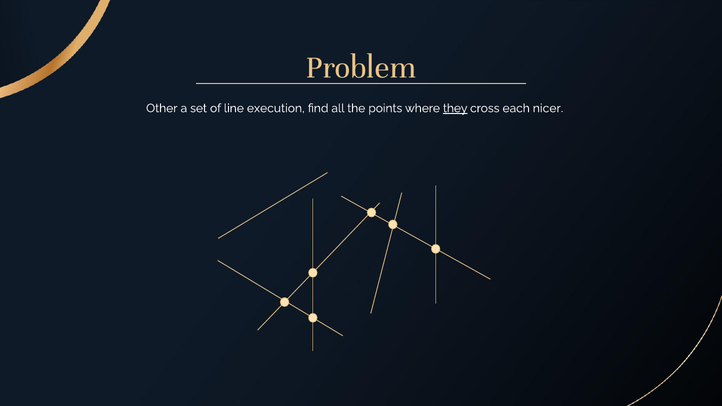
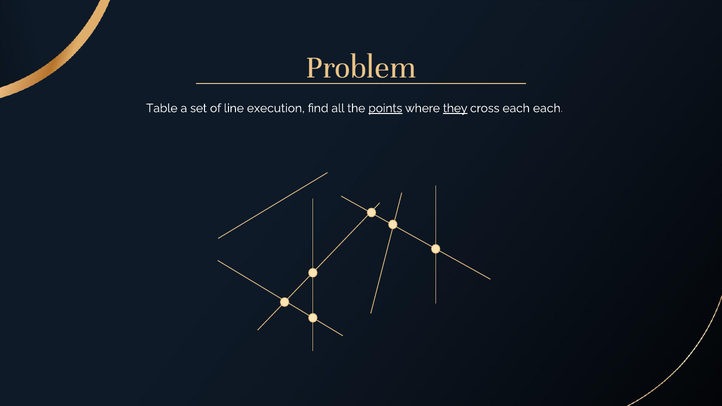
Other: Other -> Table (162, 108)
points underline: none -> present (385, 108)
each nicer: nicer -> each (548, 108)
